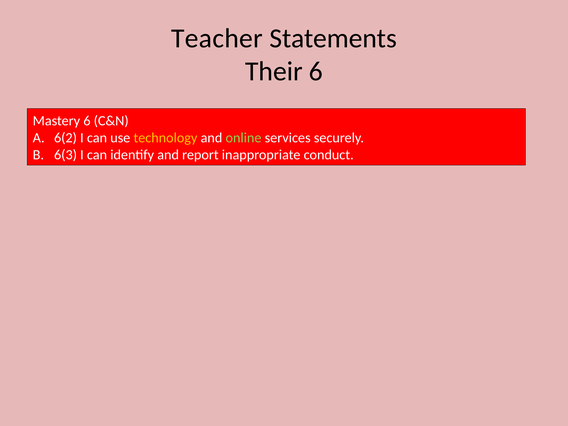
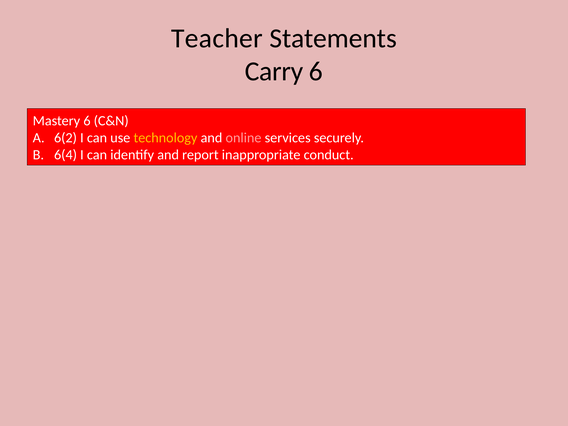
Their: Their -> Carry (274, 72)
online colour: light green -> pink (244, 138)
6(3: 6(3 -> 6(4 (66, 155)
